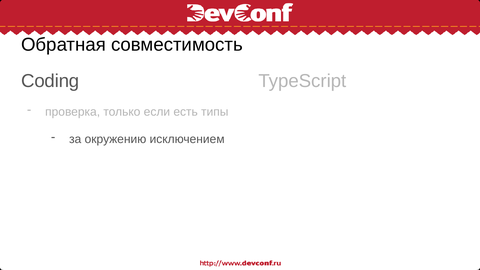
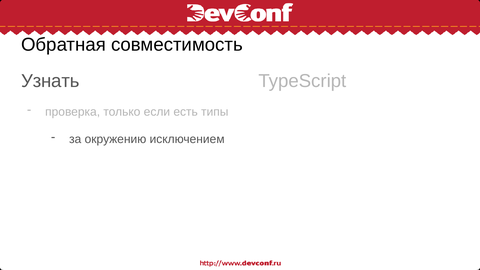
Coding: Coding -> Узнать (50, 81)
